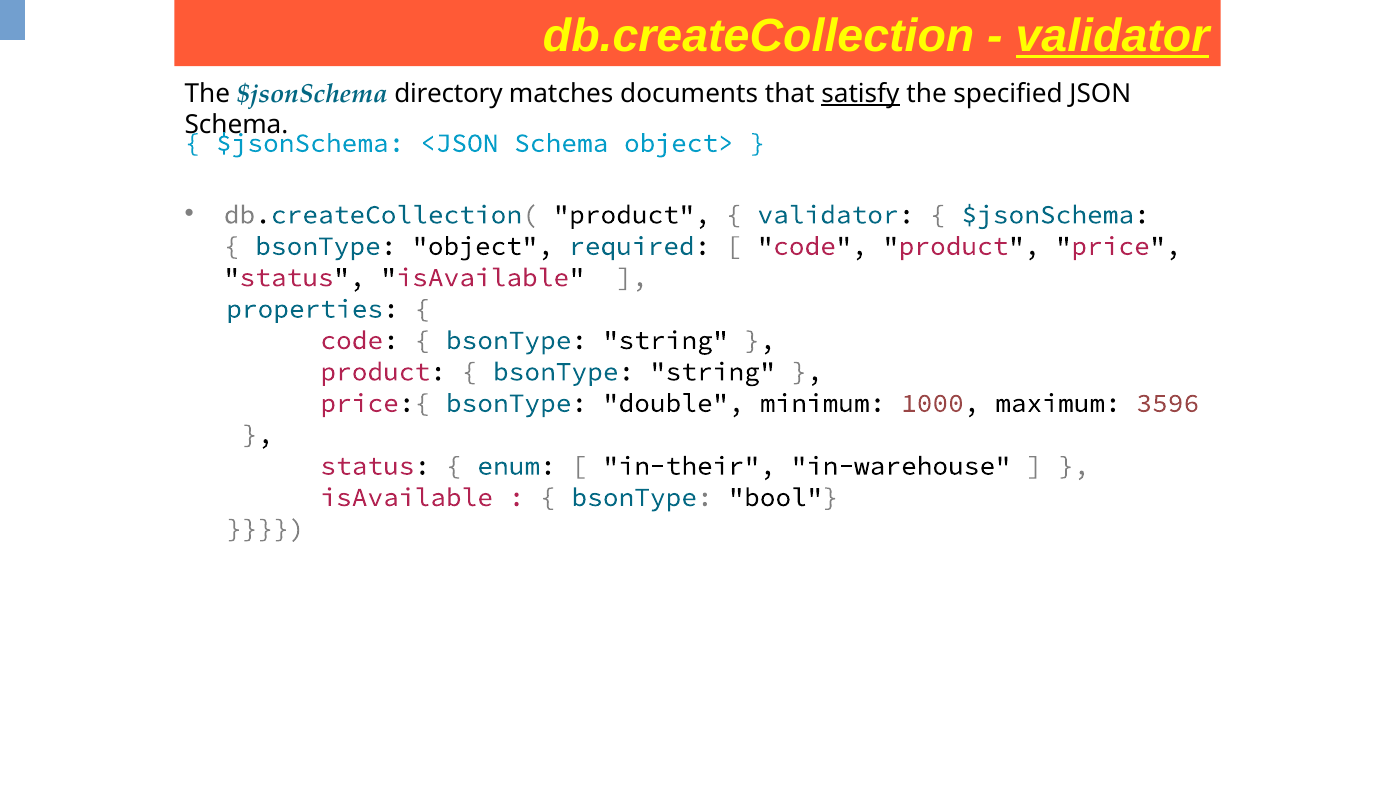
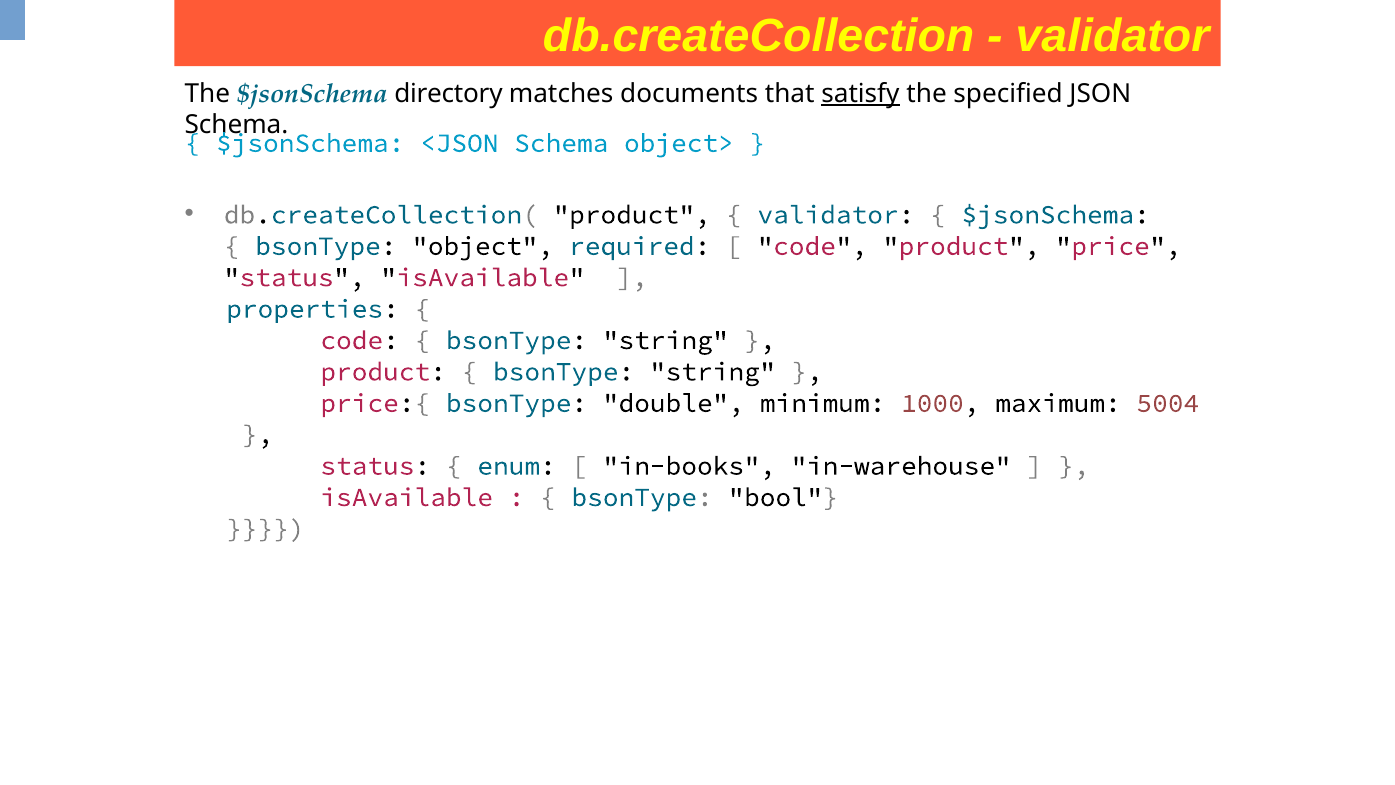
validator underline: present -> none (1112, 36)
3596: 3596 -> 5004 (1168, 403)
in-their: in-their -> in-books (689, 466)
